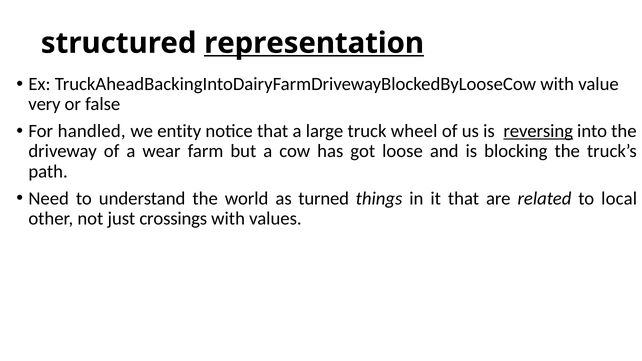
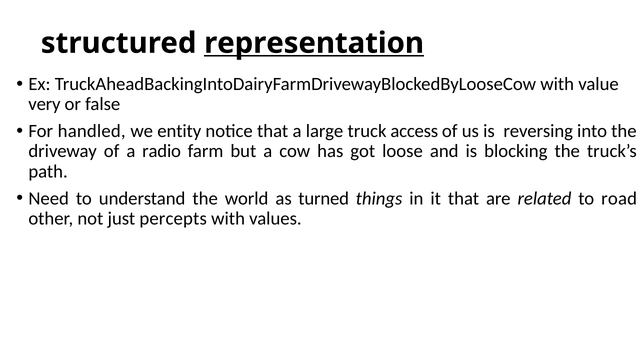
wheel: wheel -> access (414, 131)
reversing underline: present -> none (538, 131)
wear: wear -> radio (162, 151)
local: local -> road (619, 198)
crossings: crossings -> percepts (173, 219)
